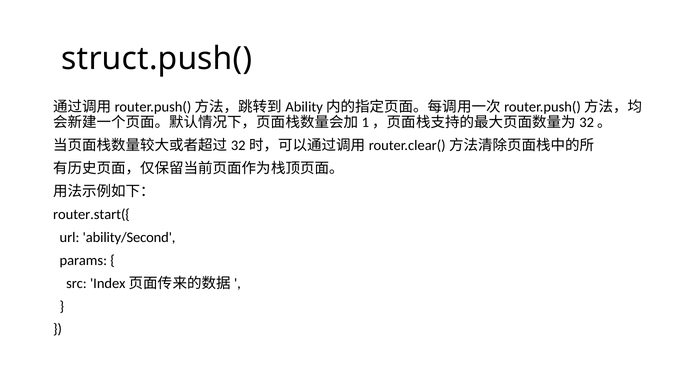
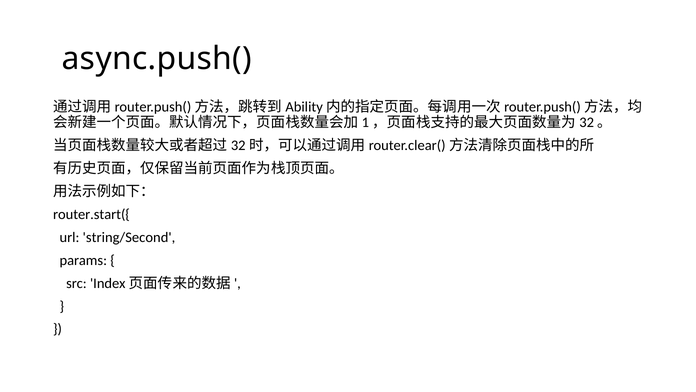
struct.push(: struct.push( -> async.push( (157, 58)
ability/Second: ability/Second -> string/Second (129, 237)
